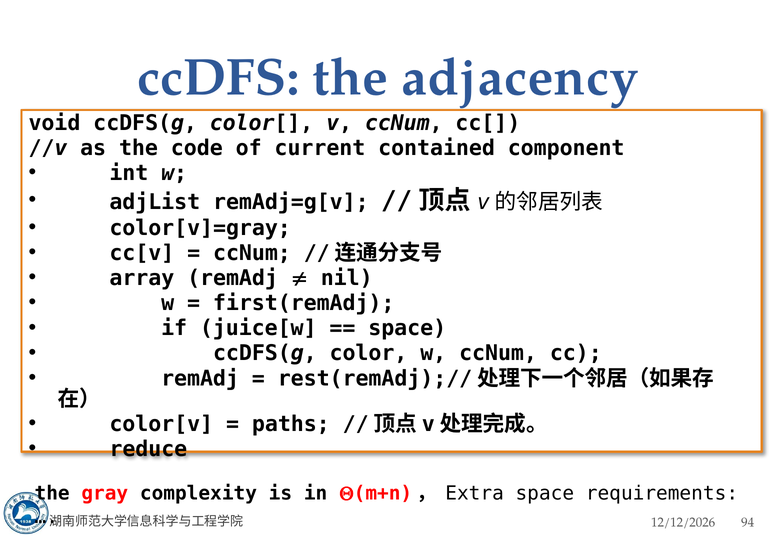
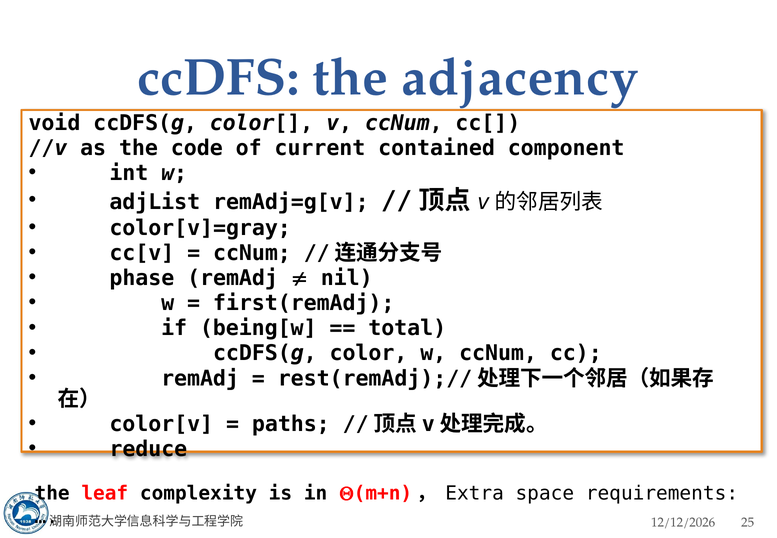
array: array -> phase (142, 278)
juice[w: juice[w -> being[w (258, 328)
space: space -> total (407, 328)
gray: gray -> leaf (105, 493)
94: 94 -> 25 (748, 523)
